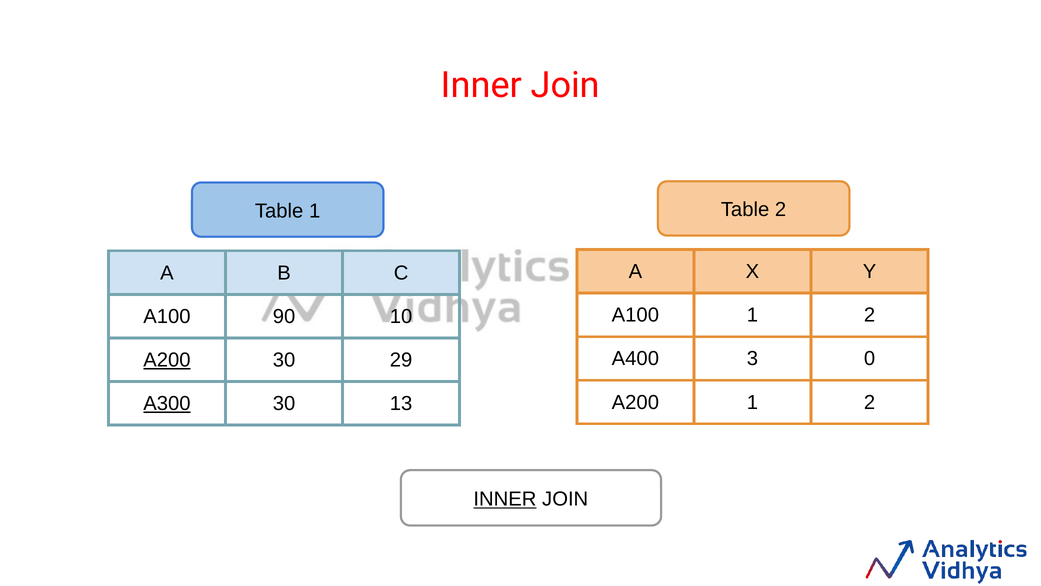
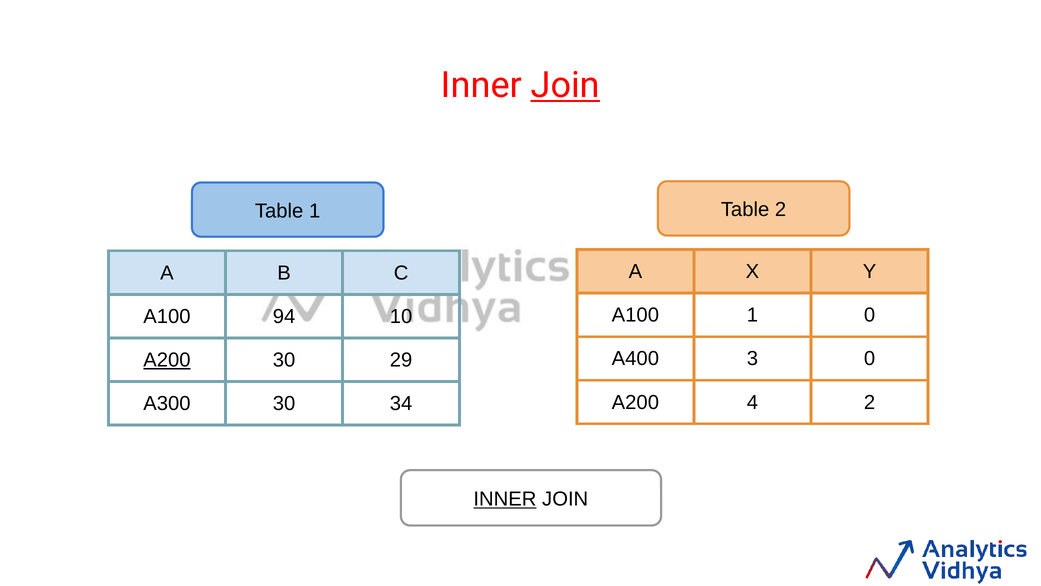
Join underline: none -> present (565, 85)
A100 1 2: 2 -> 0 (870, 315)
90: 90 -> 94 (284, 316)
A200 1: 1 -> 4 (752, 402)
A300 underline: present -> none (167, 403)
13: 13 -> 34 (401, 403)
